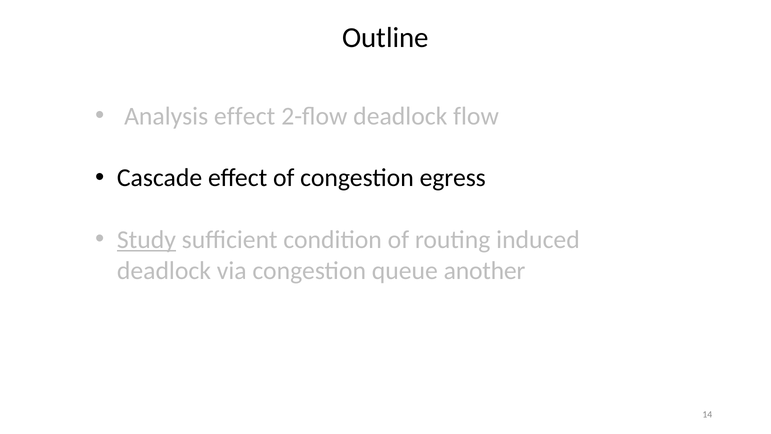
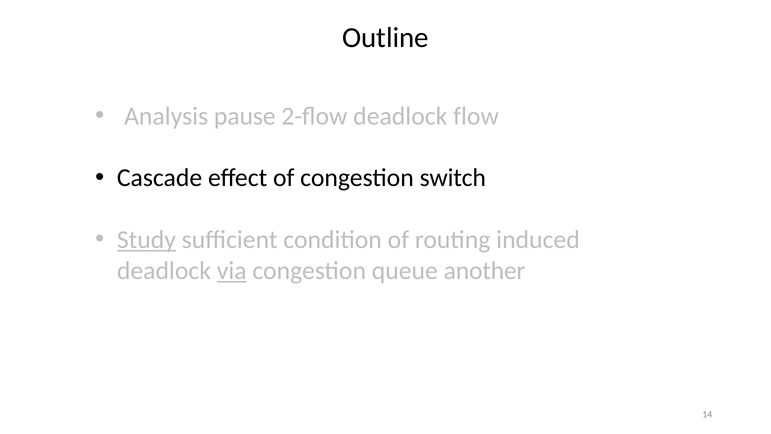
Analysis effect: effect -> pause (245, 116)
egress: egress -> switch (453, 178)
via underline: none -> present (232, 270)
